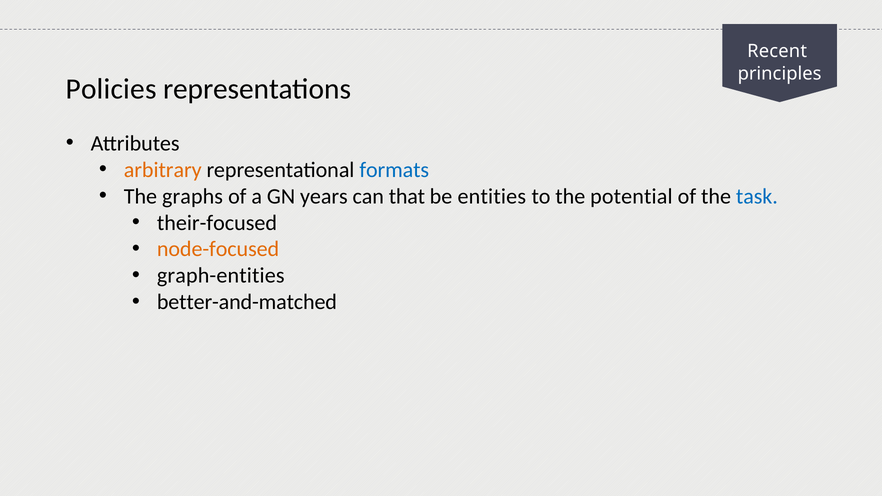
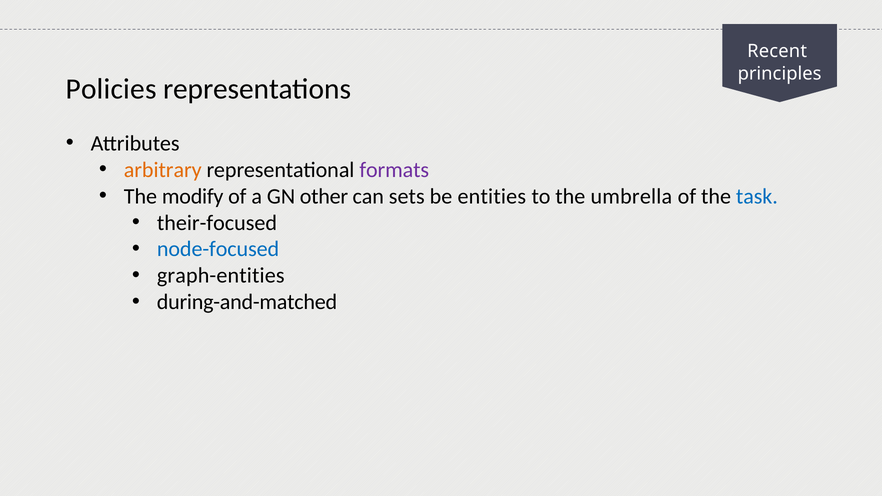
formats colour: blue -> purple (394, 170)
graphs: graphs -> modify (193, 196)
years: years -> other (324, 196)
that: that -> sets (407, 196)
potential: potential -> umbrella (631, 196)
node-focused colour: orange -> blue (218, 249)
better-and-matched: better-and-matched -> during-and-matched (247, 302)
